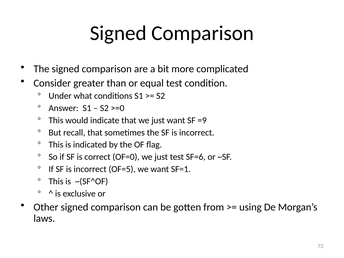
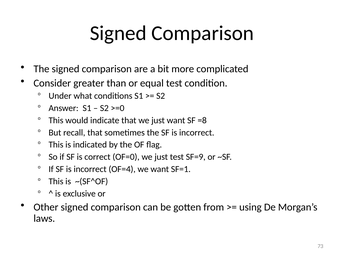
=9: =9 -> =8 (202, 120)
SF=6: SF=6 -> SF=9 (196, 157)
OF=5: OF=5 -> OF=4 (122, 169)
